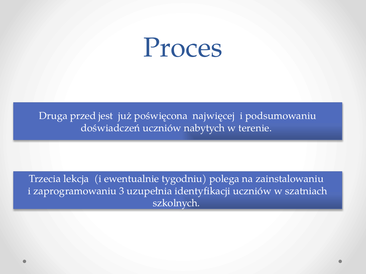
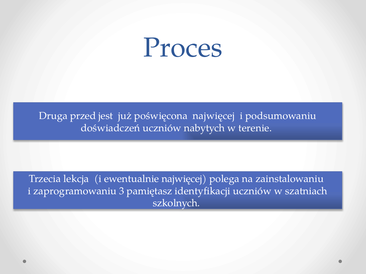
ewentualnie tygodniu: tygodniu -> najwięcej (184, 179)
uzupełnia: uzupełnia -> pamiętasz (149, 191)
